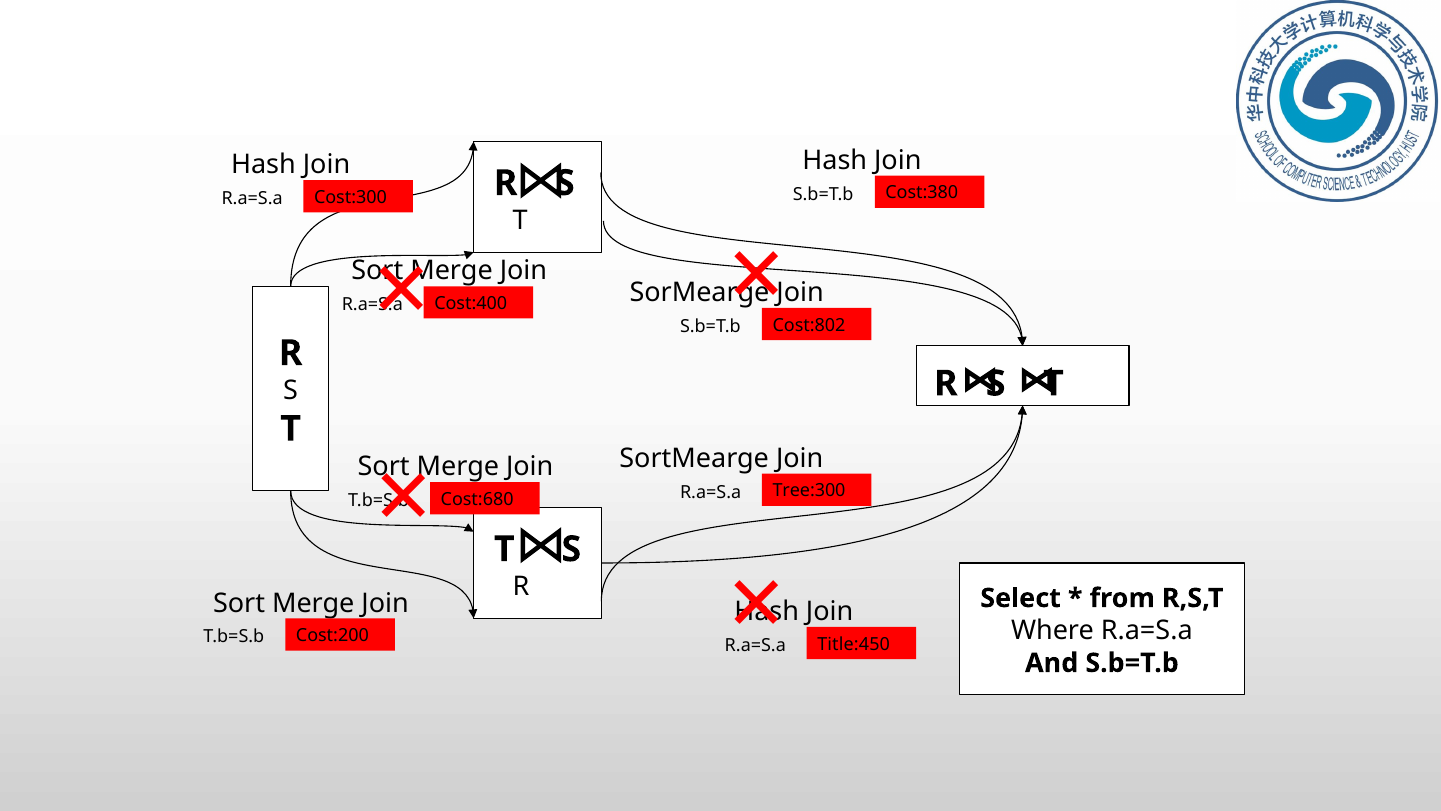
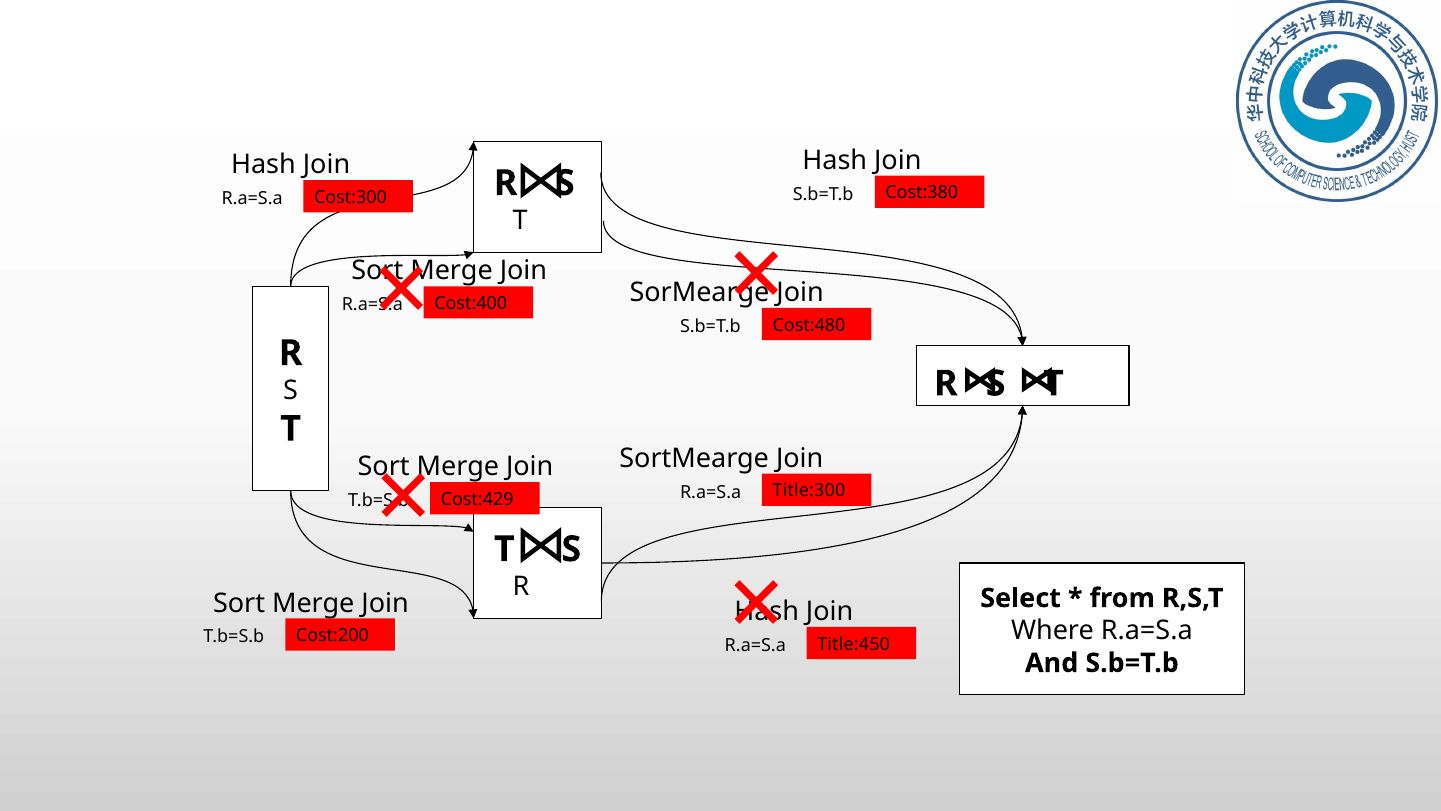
Cost:802: Cost:802 -> Cost:480 (809, 325)
Tree:300: Tree:300 -> Title:300 (809, 491)
Cost:680: Cost:680 -> Cost:429 (477, 499)
